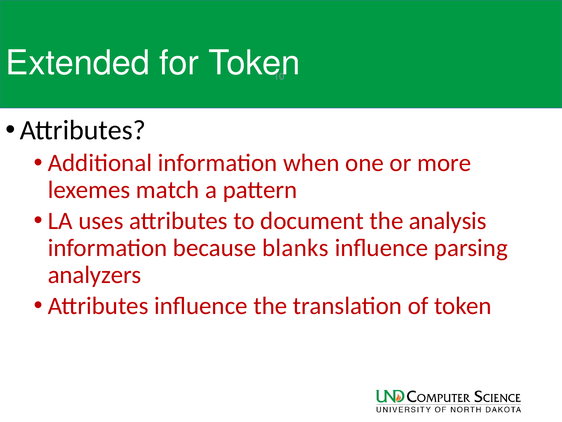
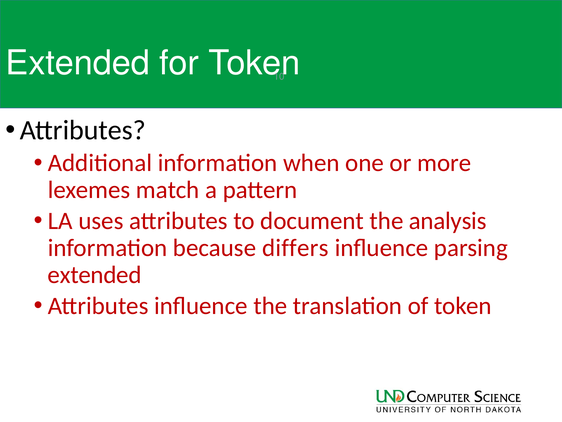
blanks: blanks -> differs (295, 248)
analyzers: analyzers -> extended (95, 275)
